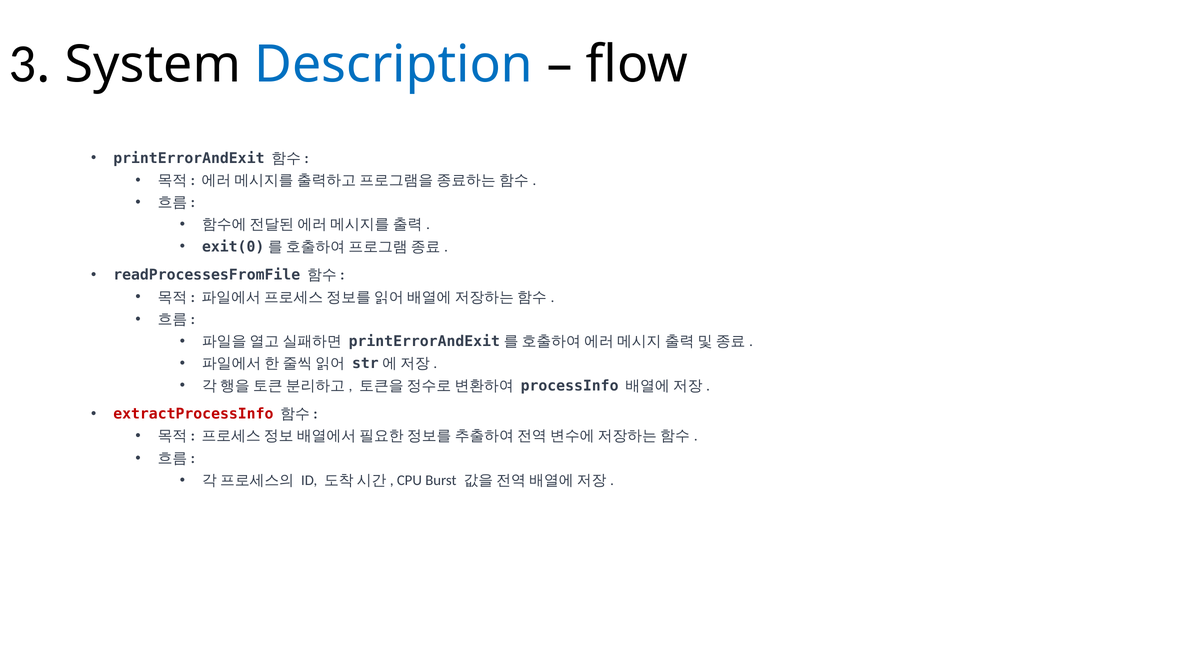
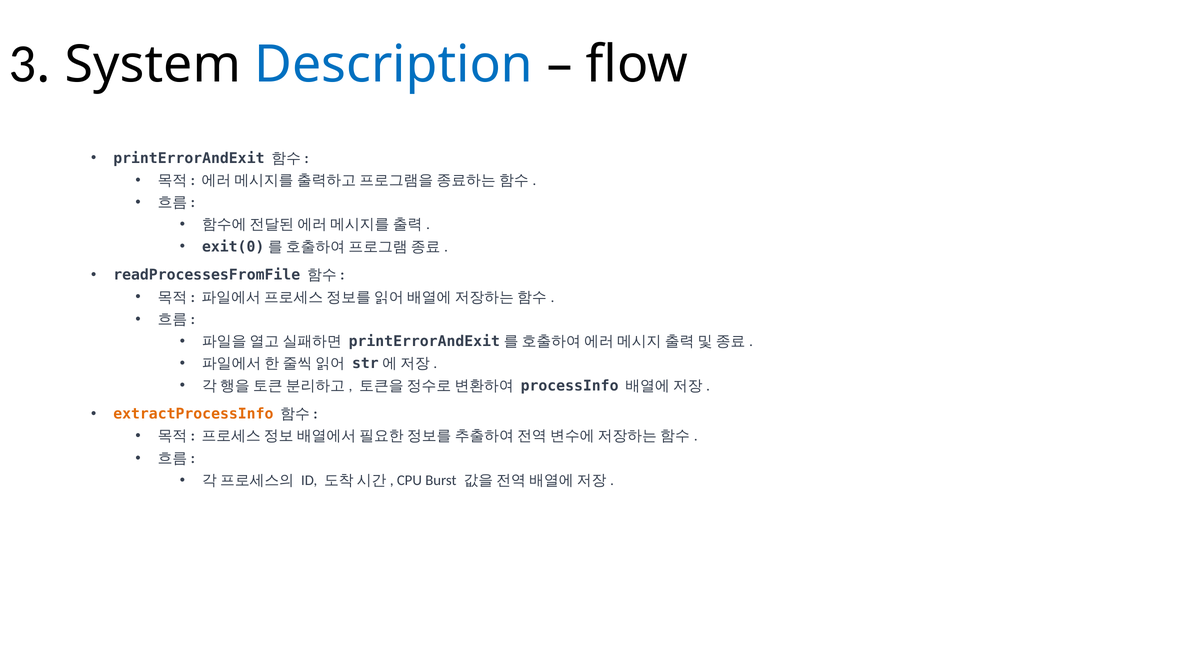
extractProcessInfo colour: red -> orange (193, 414)
